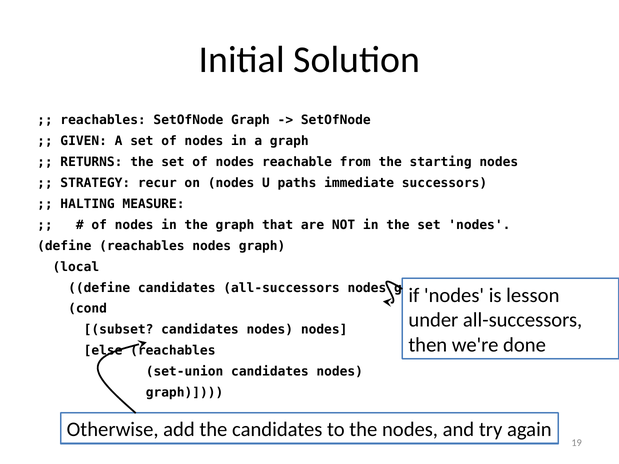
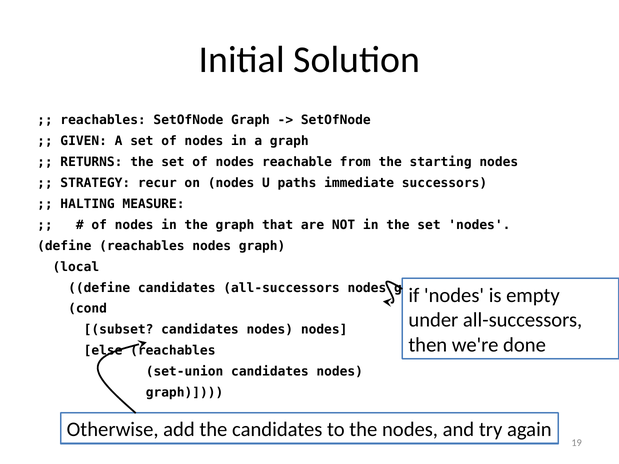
lesson: lesson -> empty (533, 295)
